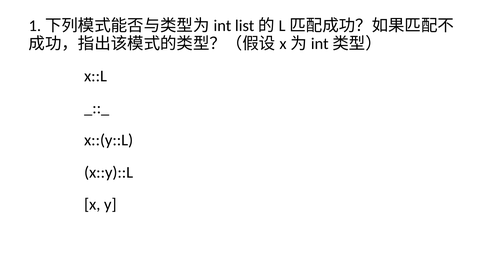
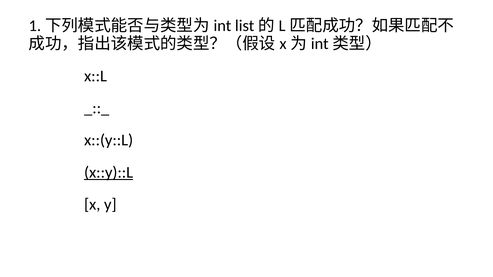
x::y)::L underline: none -> present (109, 173)
